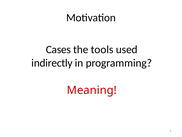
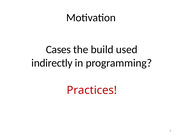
tools: tools -> build (102, 49)
Meaning: Meaning -> Practices (92, 90)
